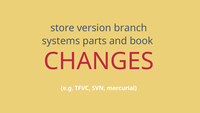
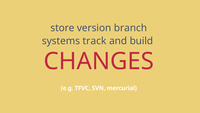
parts: parts -> track (95, 41)
book: book -> build (141, 41)
